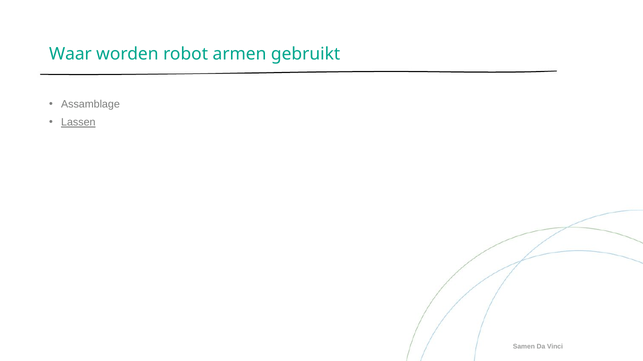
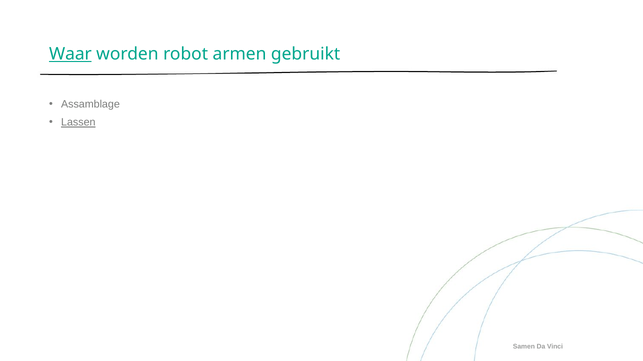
Waar underline: none -> present (70, 54)
